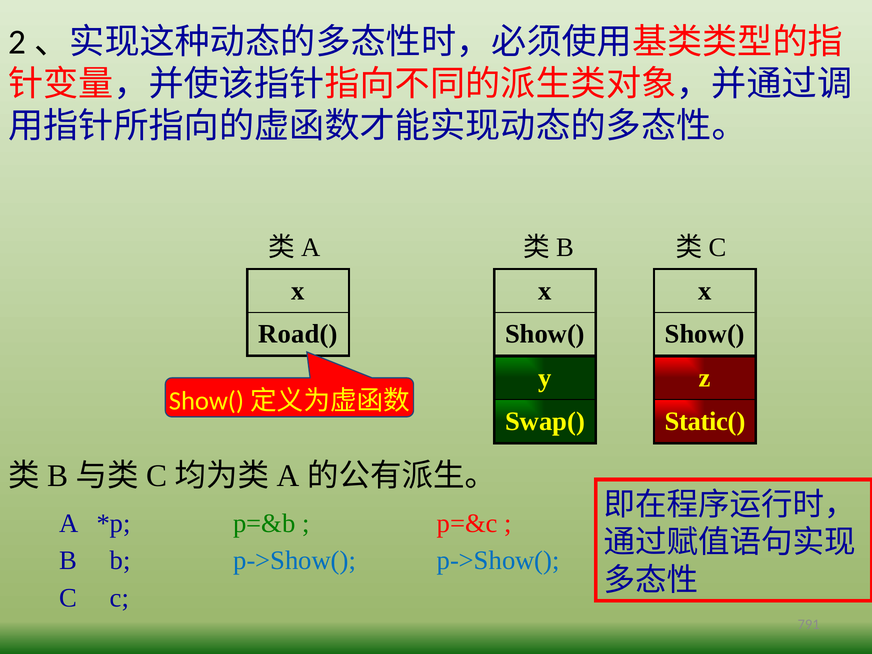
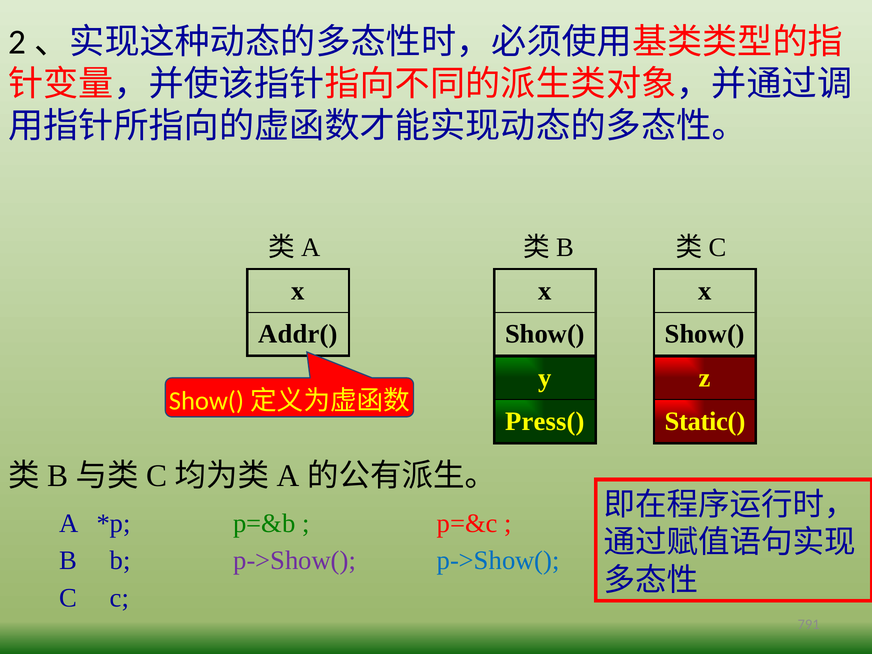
Road(: Road( -> Addr( (298, 334)
Swap(: Swap( -> Press( (545, 422)
p->Show( colour: blue -> purple (295, 561)
